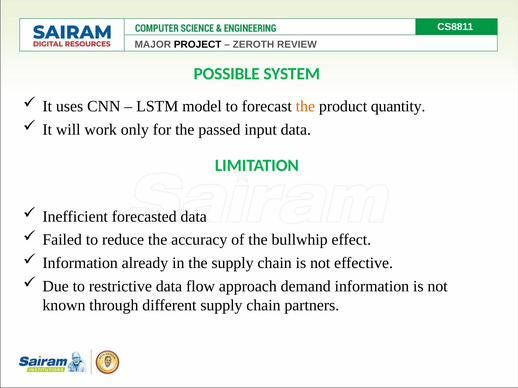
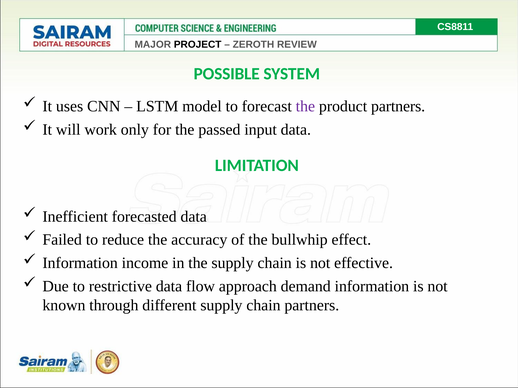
the colour: orange -> purple (305, 106)
product quantity: quantity -> partners (398, 106)
already: already -> income (145, 263)
